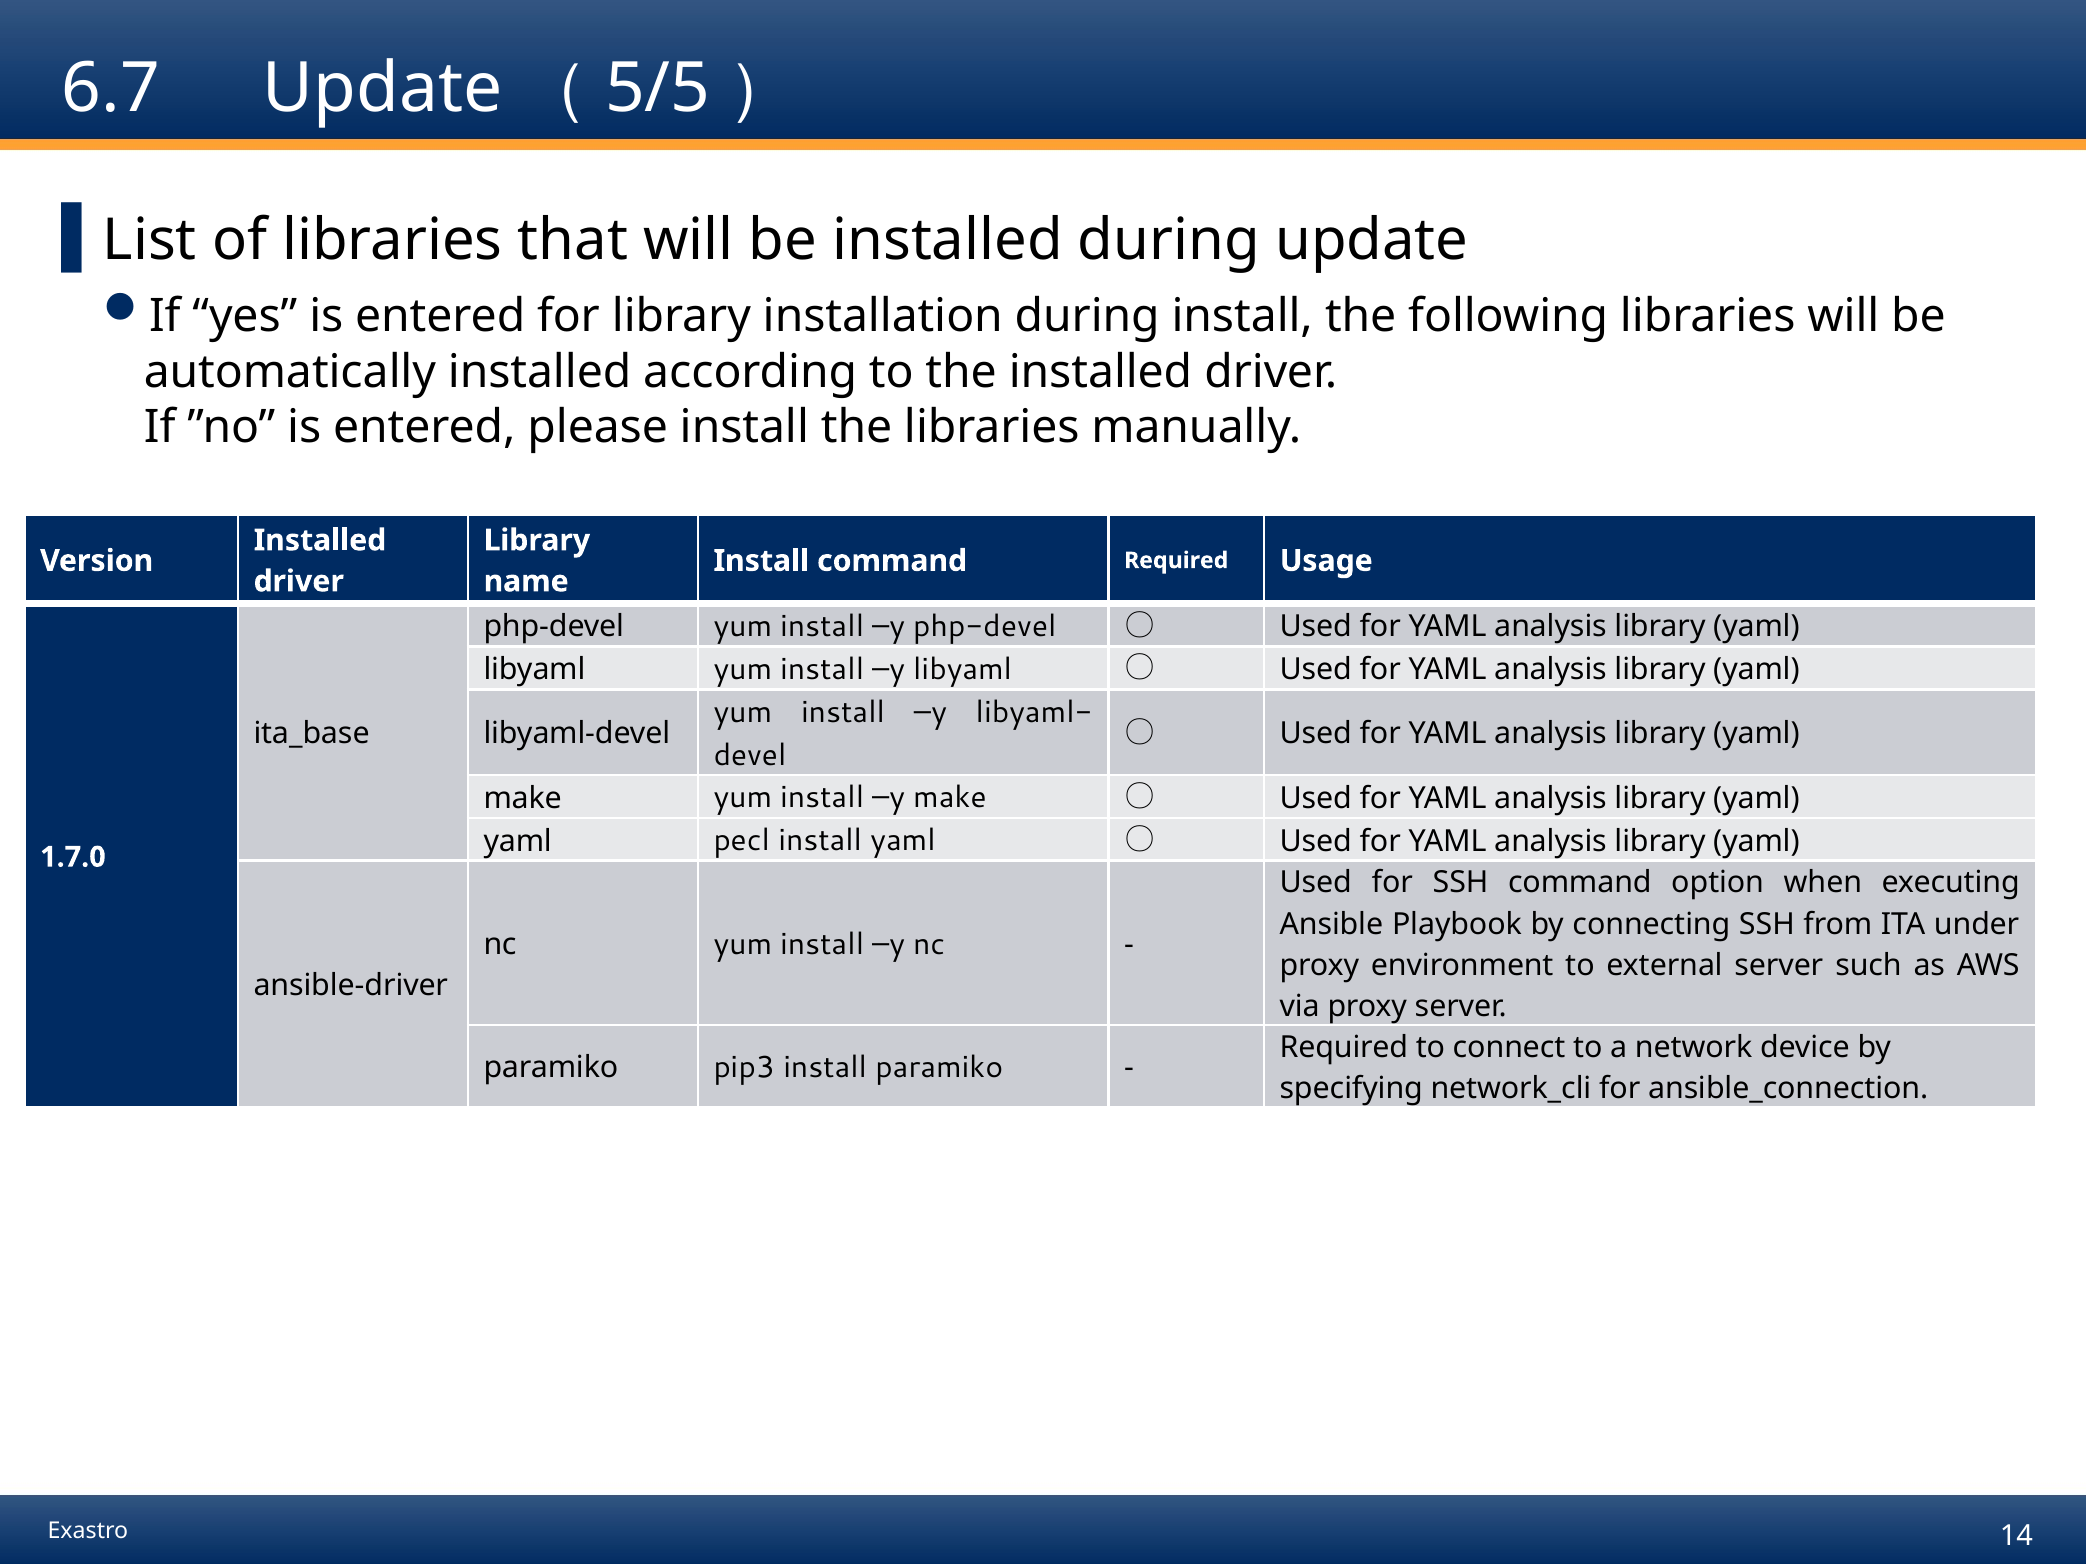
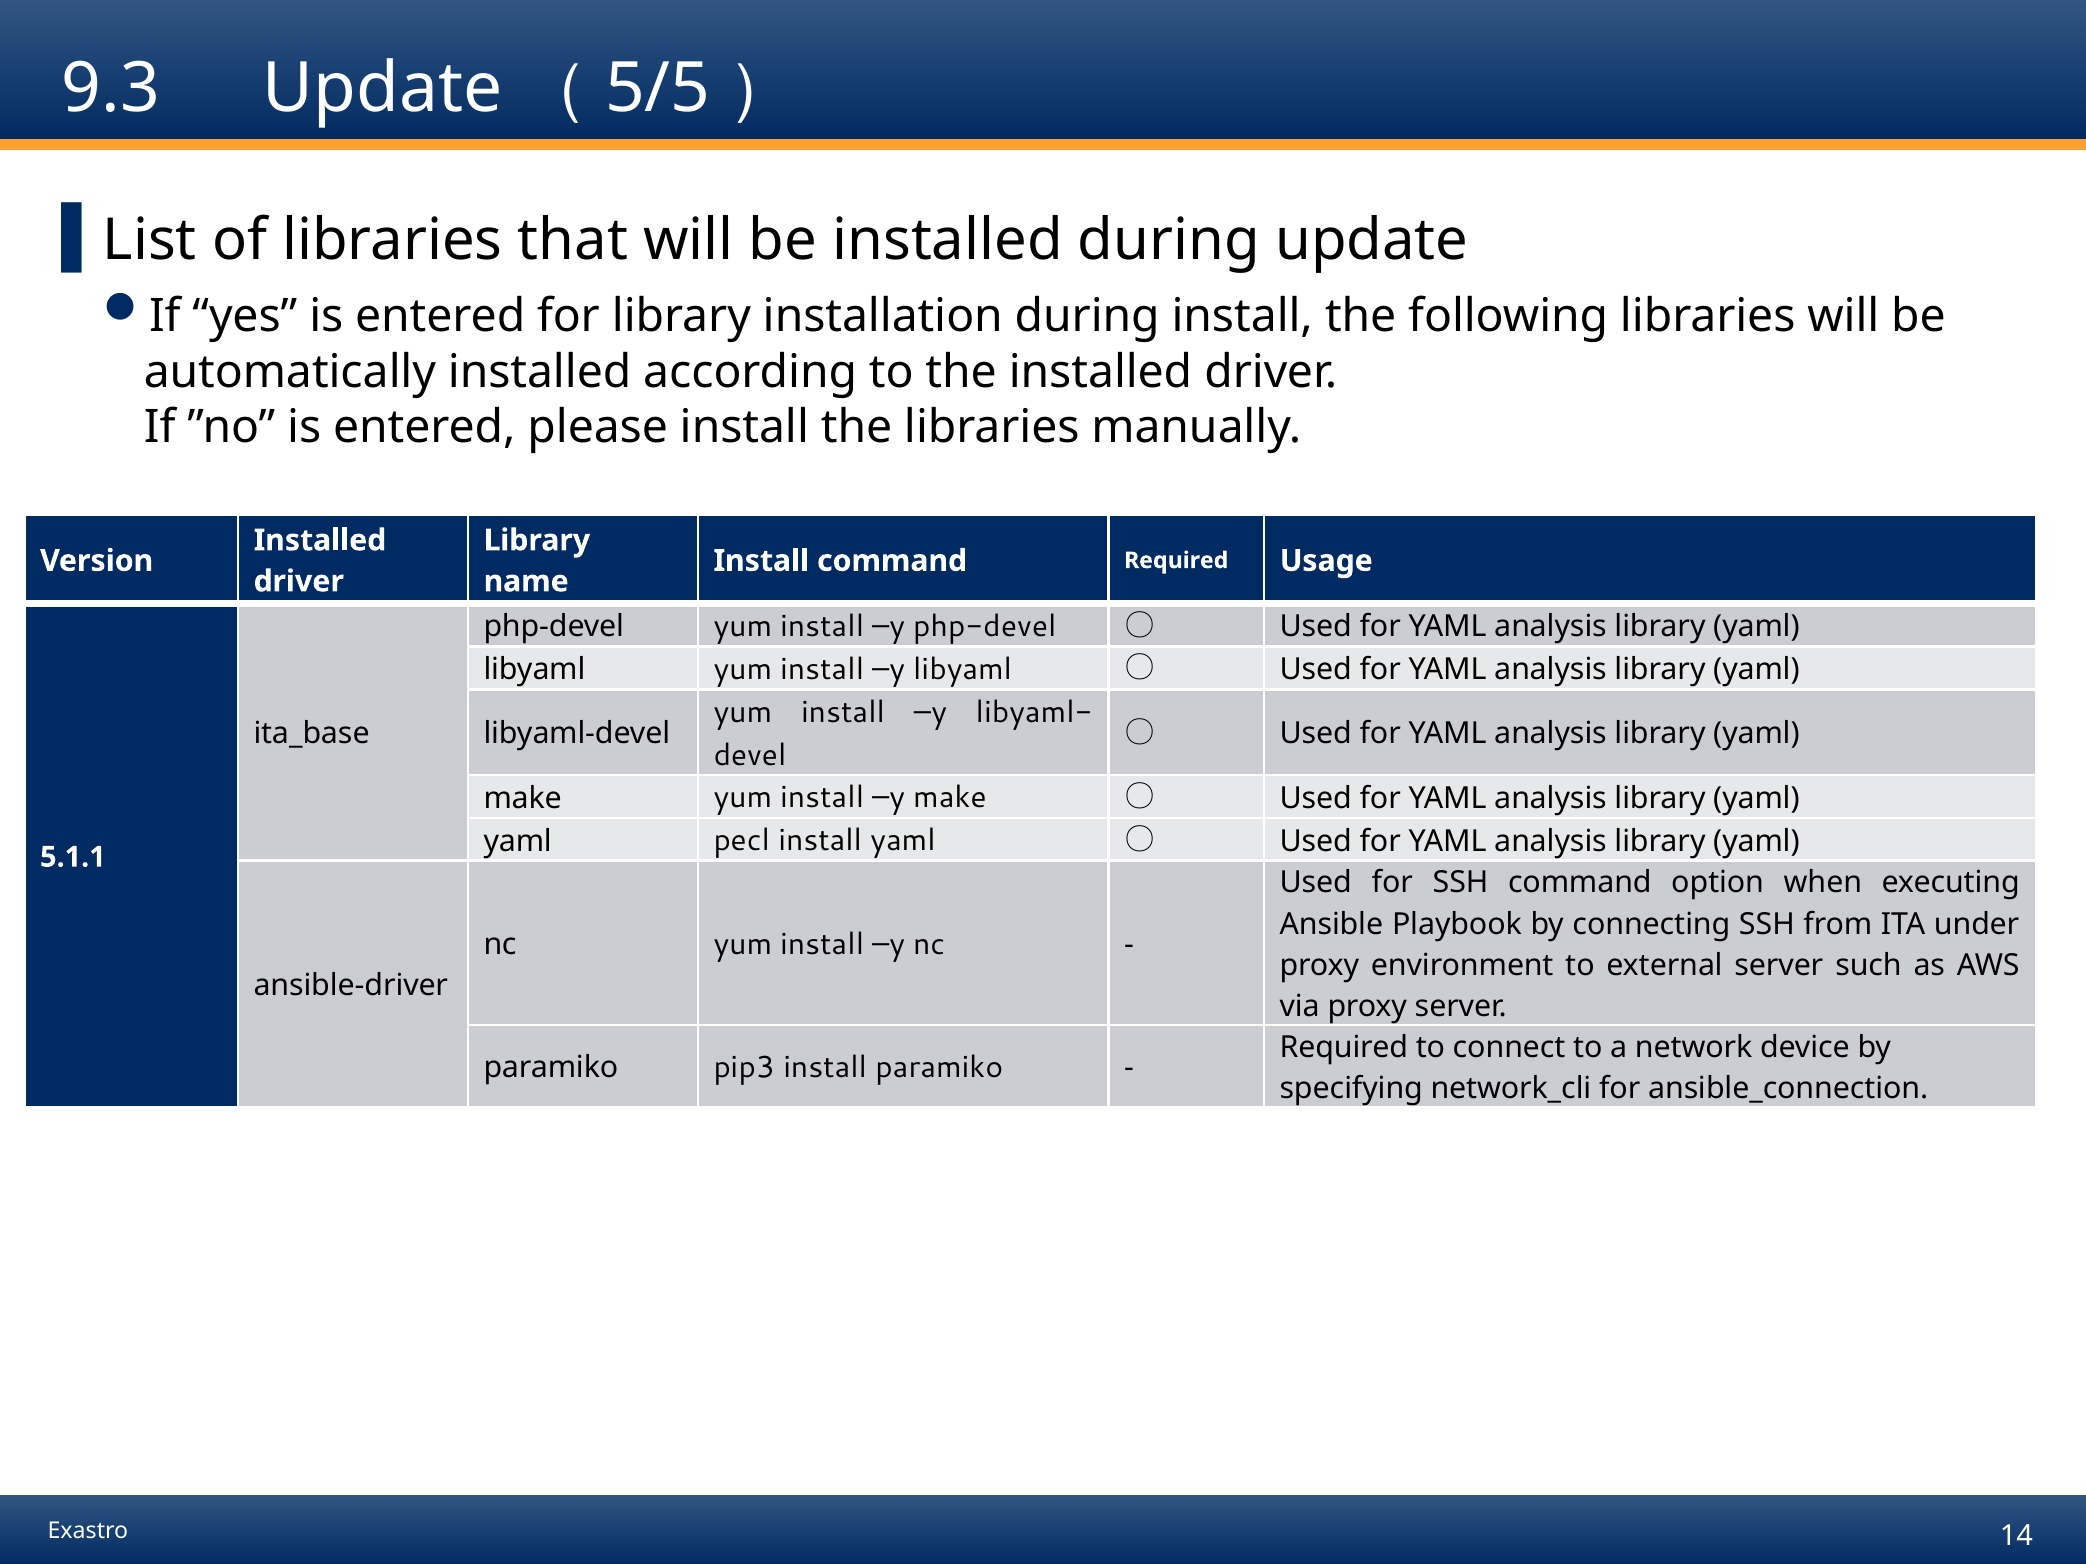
6.7: 6.7 -> 9.3 (111, 89)
1.7.0: 1.7.0 -> 5.1.1 (73, 857)
